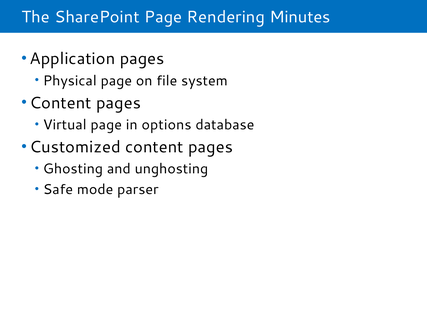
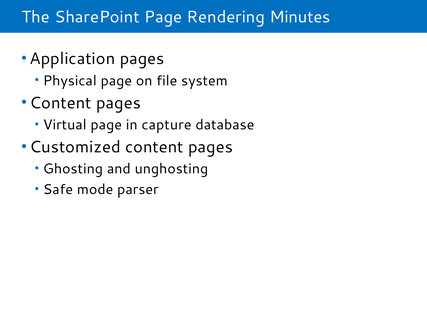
options: options -> capture (167, 125)
